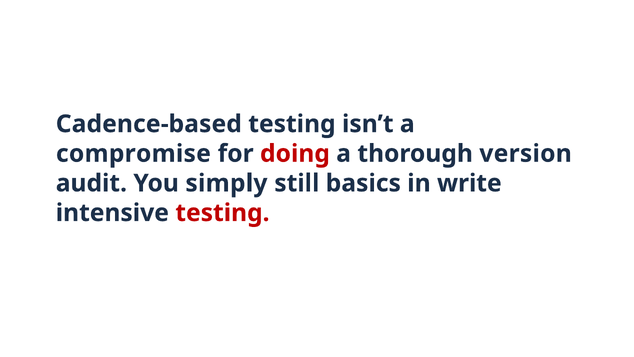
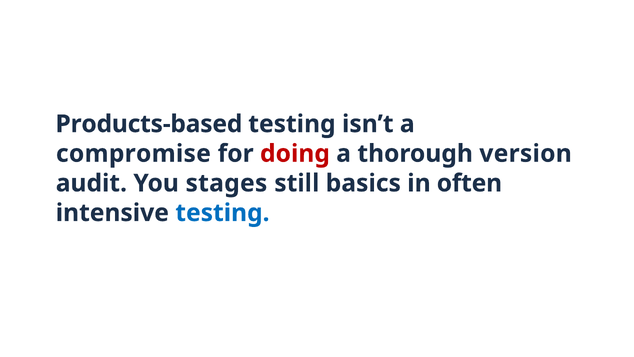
Cadence-based: Cadence-based -> Products-based (149, 124)
simply: simply -> stages (226, 183)
write: write -> often (469, 183)
testing colour: red -> blue (222, 213)
